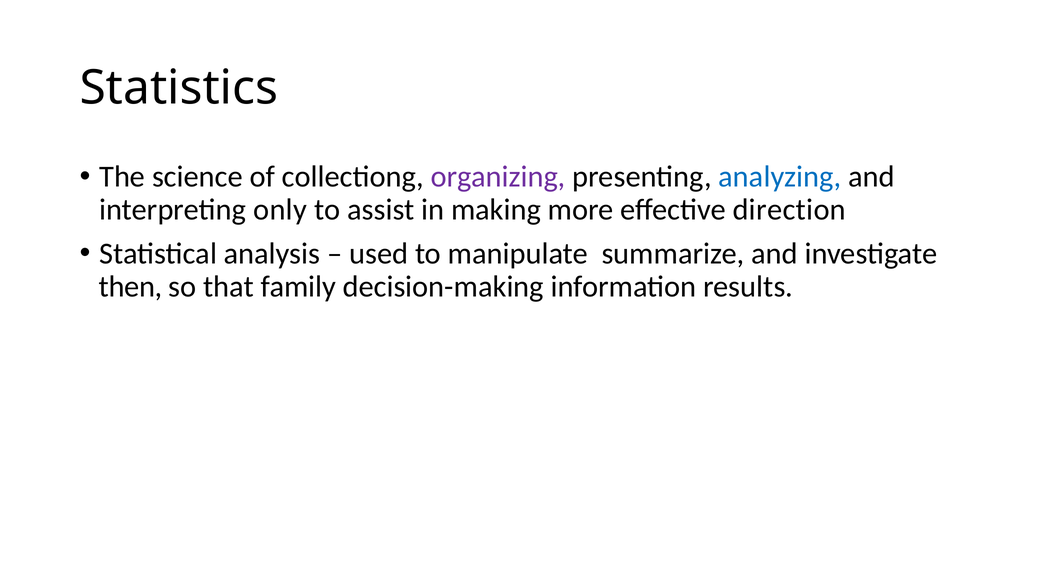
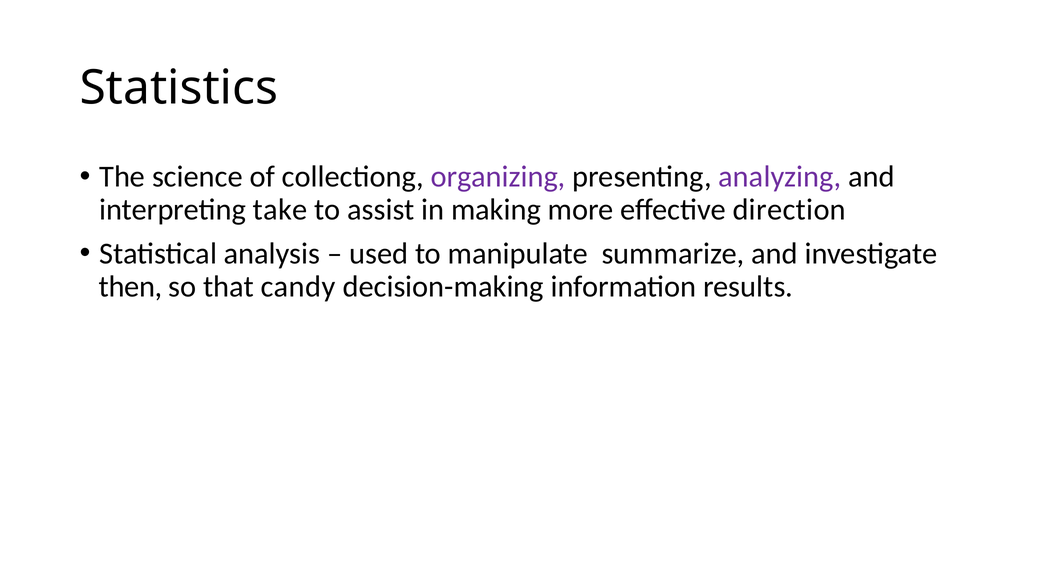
analyzing colour: blue -> purple (780, 177)
only: only -> take (280, 210)
family: family -> candy (298, 286)
